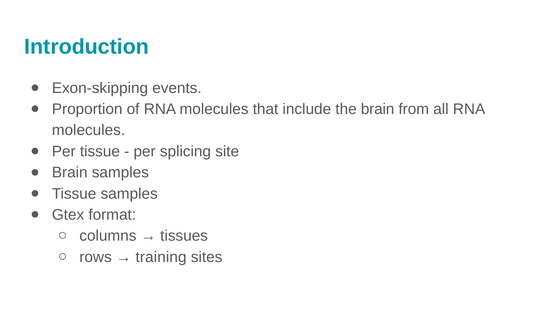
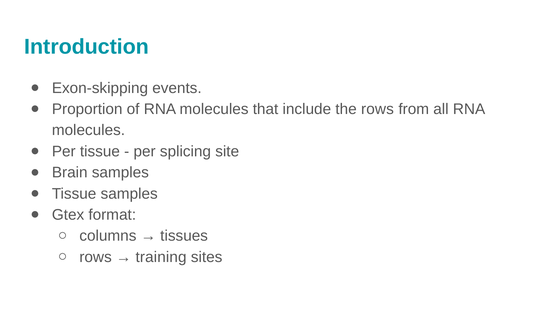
the brain: brain -> rows (377, 109)
